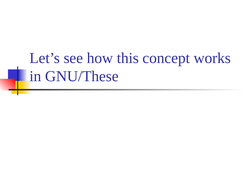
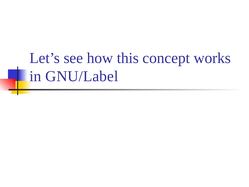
GNU/These: GNU/These -> GNU/Label (82, 76)
